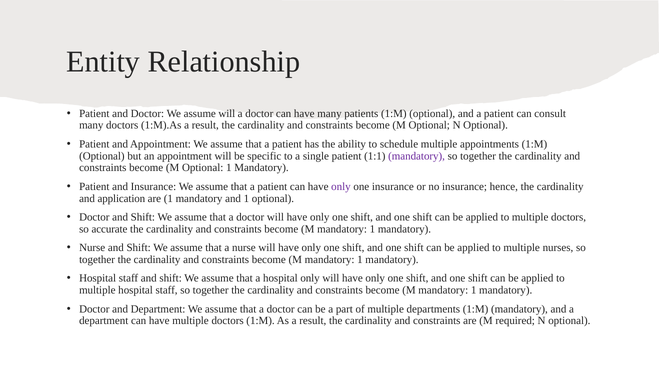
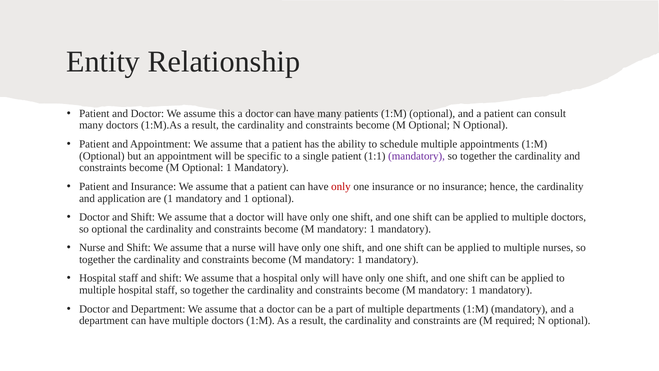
assume will: will -> this (227, 113)
only colour: purple -> red (341, 186)
so accurate: accurate -> optional (109, 229)
